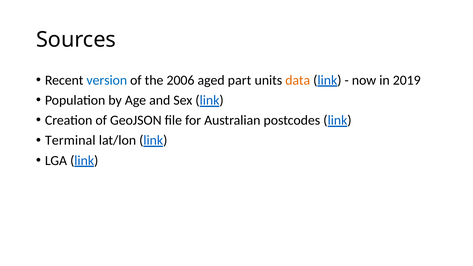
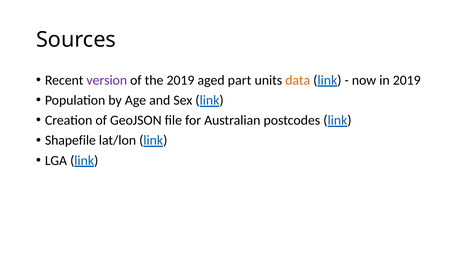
version colour: blue -> purple (107, 80)
the 2006: 2006 -> 2019 (180, 80)
Terminal: Terminal -> Shapefile (70, 140)
